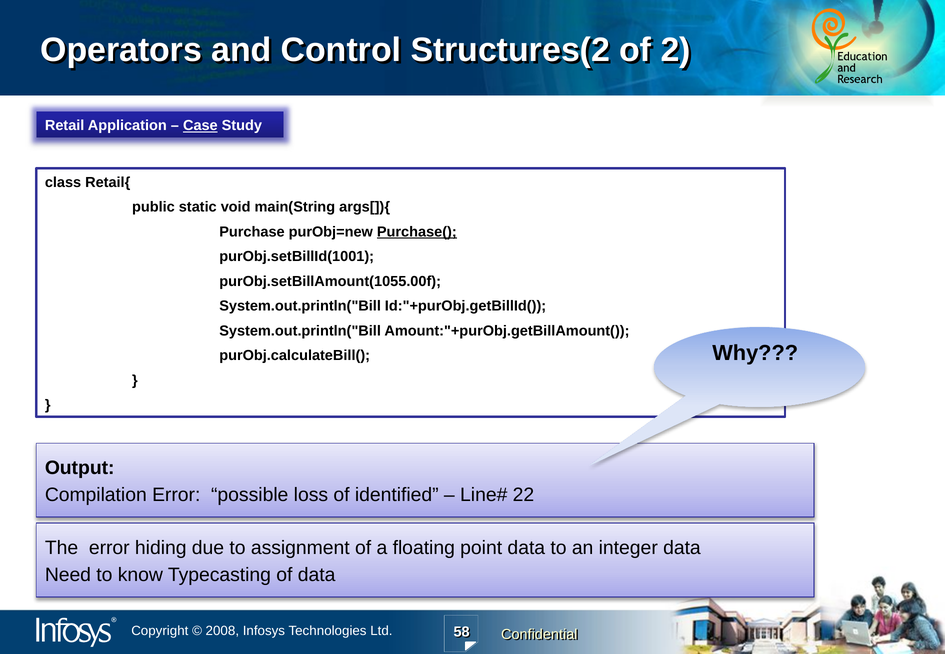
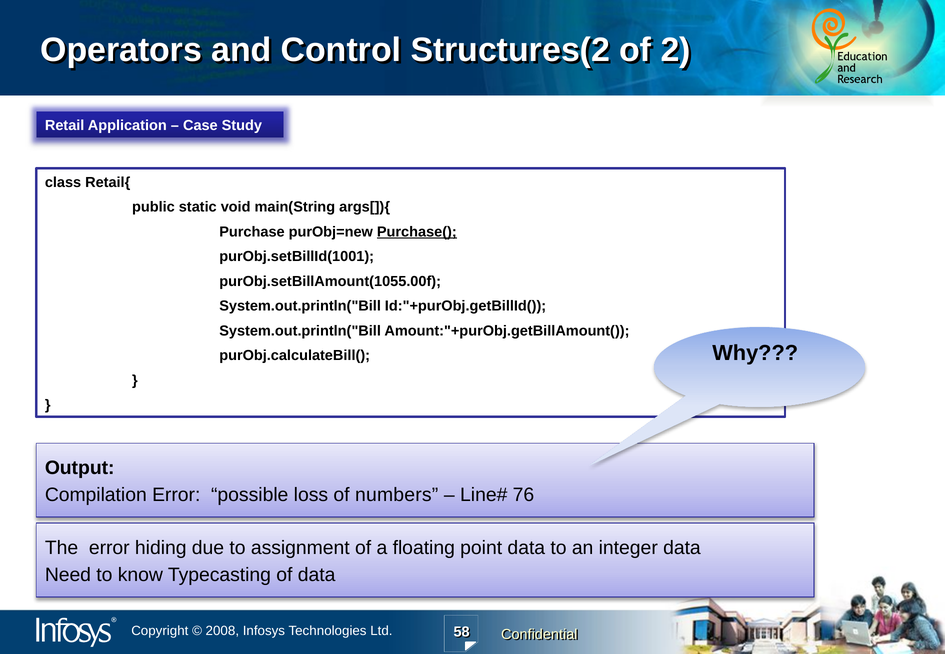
Case underline: present -> none (200, 126)
identified: identified -> numbers (397, 495)
22: 22 -> 76 (523, 495)
